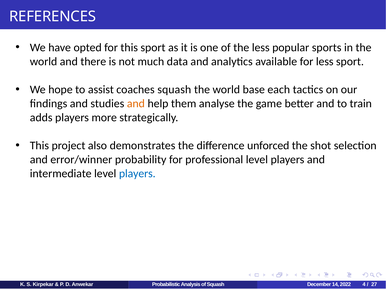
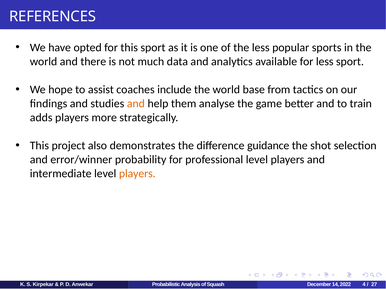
coaches squash: squash -> include (174, 90)
each: each -> from (279, 90)
unforced: unforced -> guidance (268, 146)
players colour: blue -> orange (137, 174)
